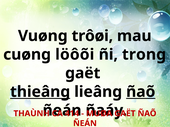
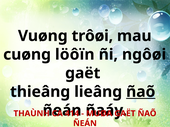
löôõi: löôõi -> löôïn (75, 55)
trong: trong -> ngôøi (144, 55)
thieâng underline: present -> none (40, 92)
